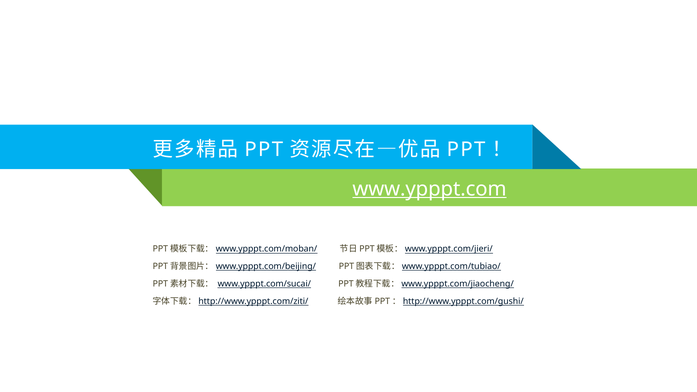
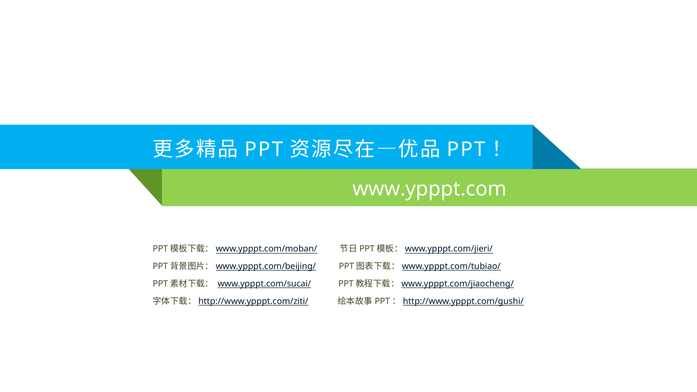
www.ypppt.com underline: present -> none (429, 189)
